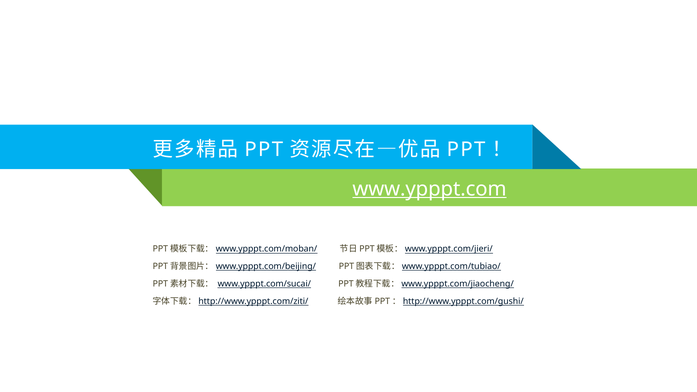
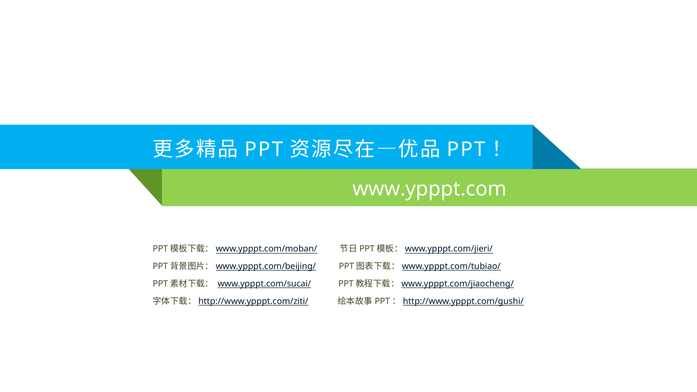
www.ypppt.com underline: present -> none (429, 189)
